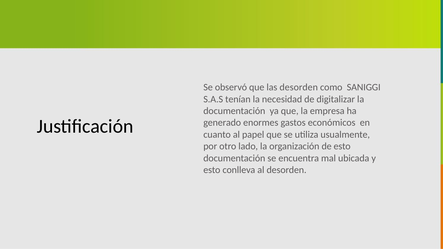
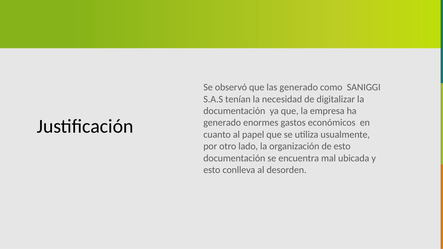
las desorden: desorden -> generado (299, 87)
